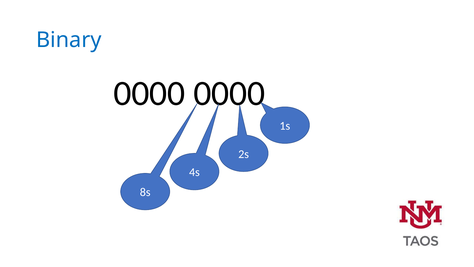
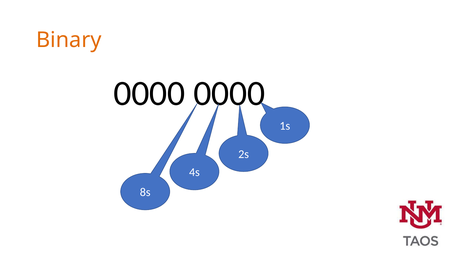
Binary colour: blue -> orange (69, 40)
